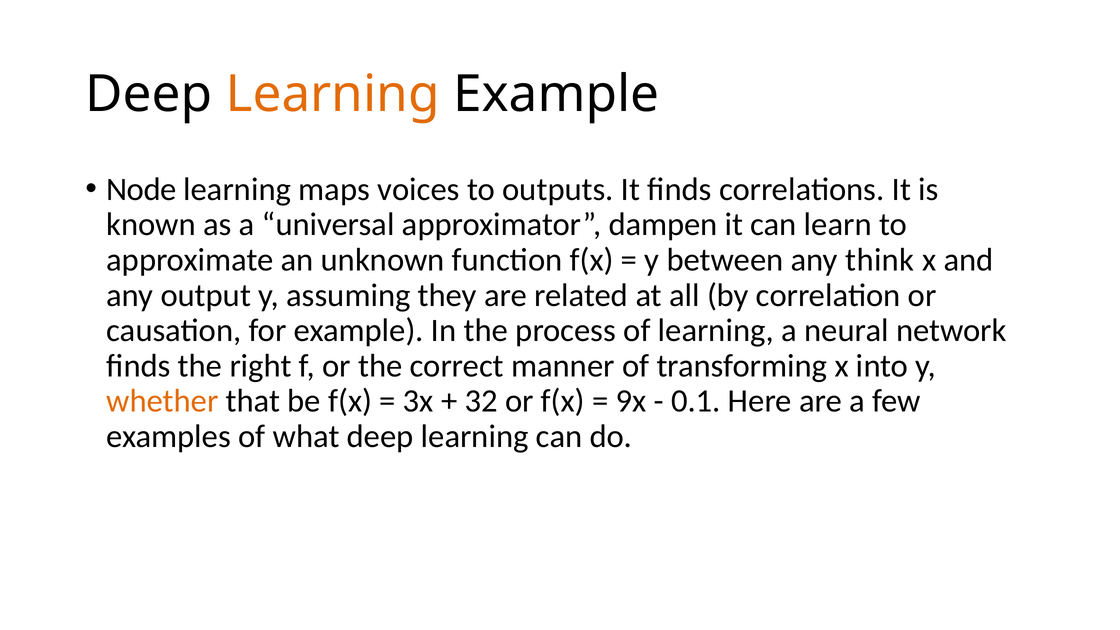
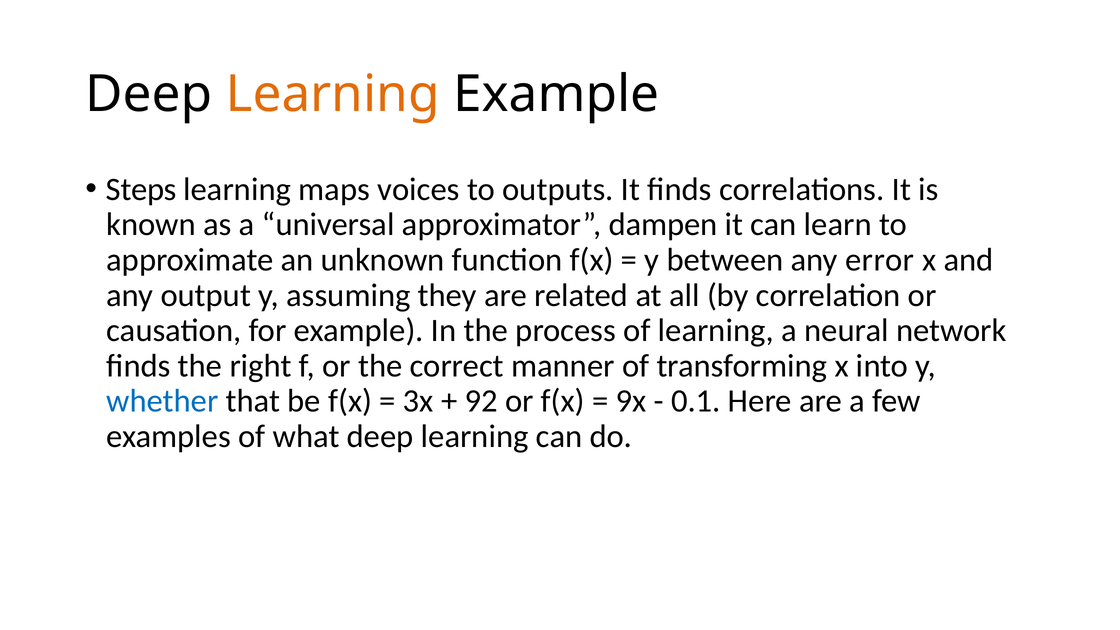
Node: Node -> Steps (141, 189)
think: think -> error (880, 260)
whether colour: orange -> blue (162, 401)
32: 32 -> 92 (481, 401)
